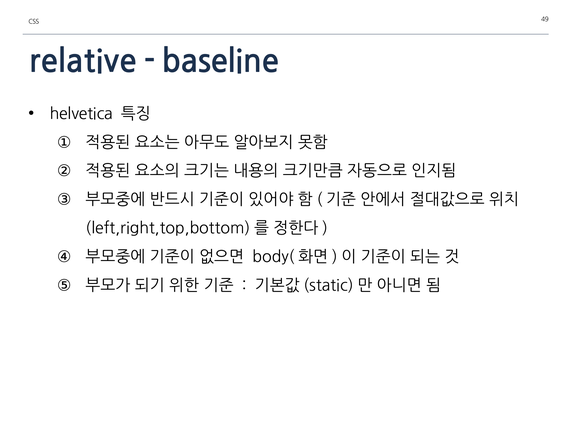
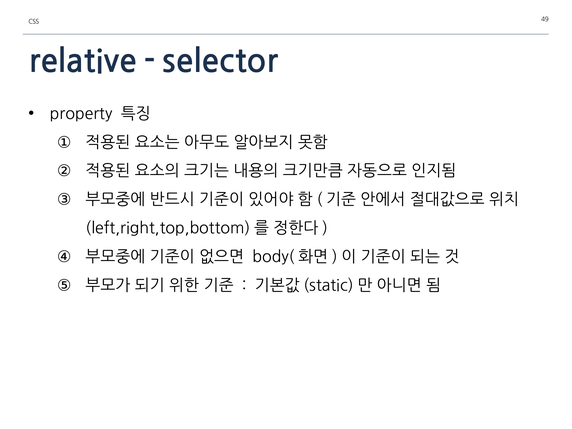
baseline: baseline -> selector (220, 62)
helvetica: helvetica -> property (81, 114)
